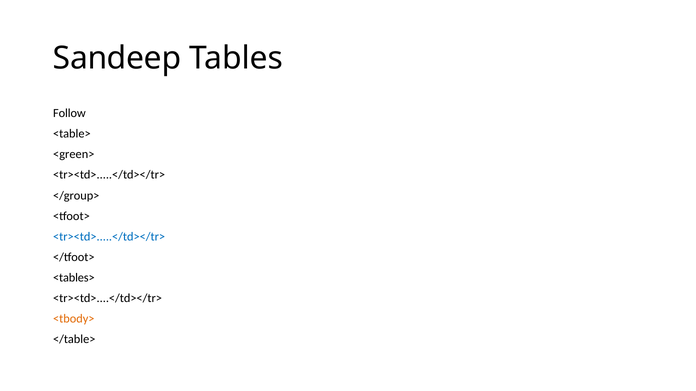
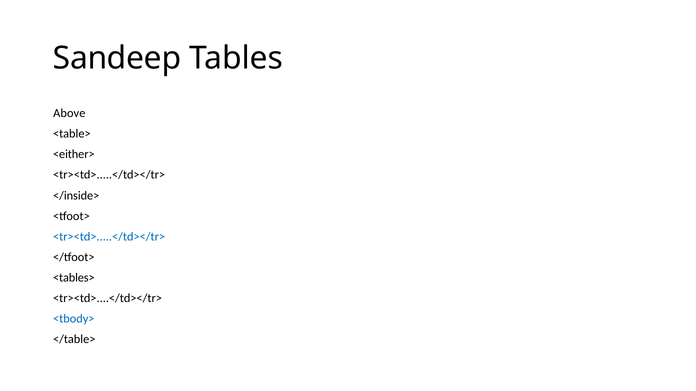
Follow: Follow -> Above (69, 113)
<green>: <green> -> <either> (74, 155)
</group>: </group> -> </inside> (76, 196)
<tbody> colour: orange -> blue (74, 319)
